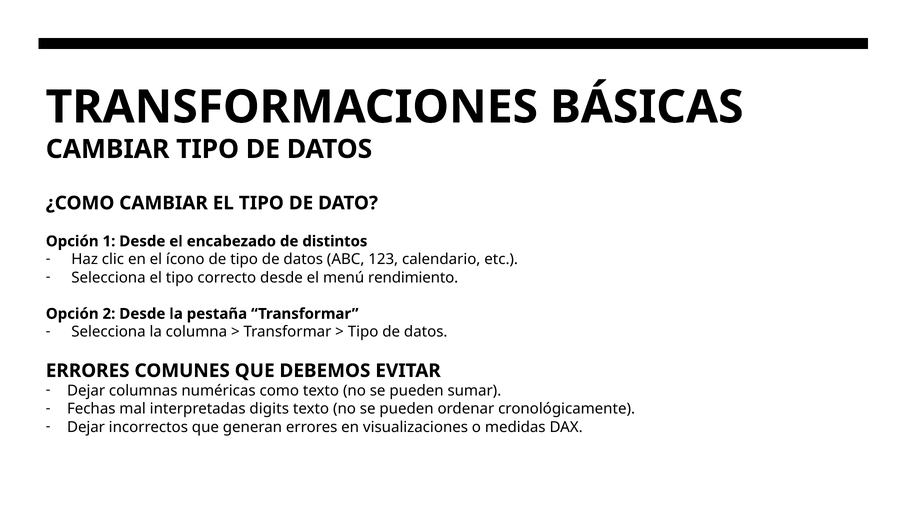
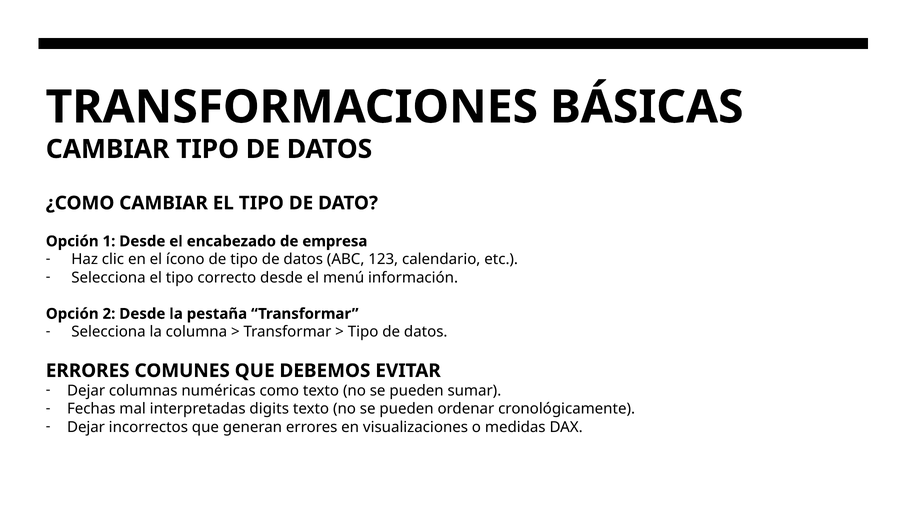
distintos: distintos -> empresa (335, 241)
rendimiento: rendimiento -> información (413, 278)
